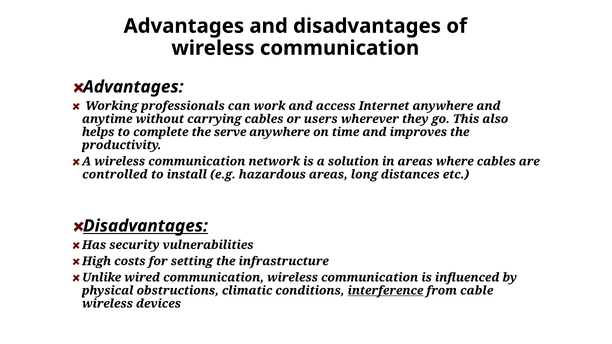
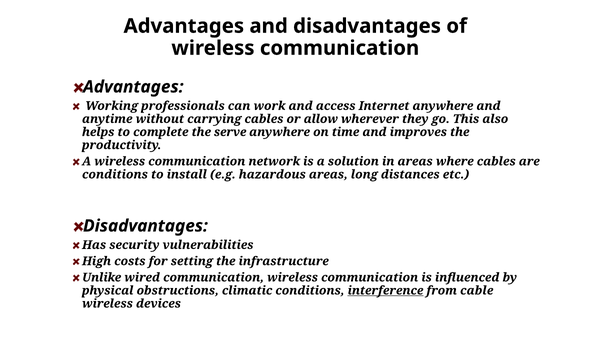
users: users -> allow (321, 119)
controlled: controlled -> conditions (115, 175)
Disadvantages underline: present -> none (145, 226)
